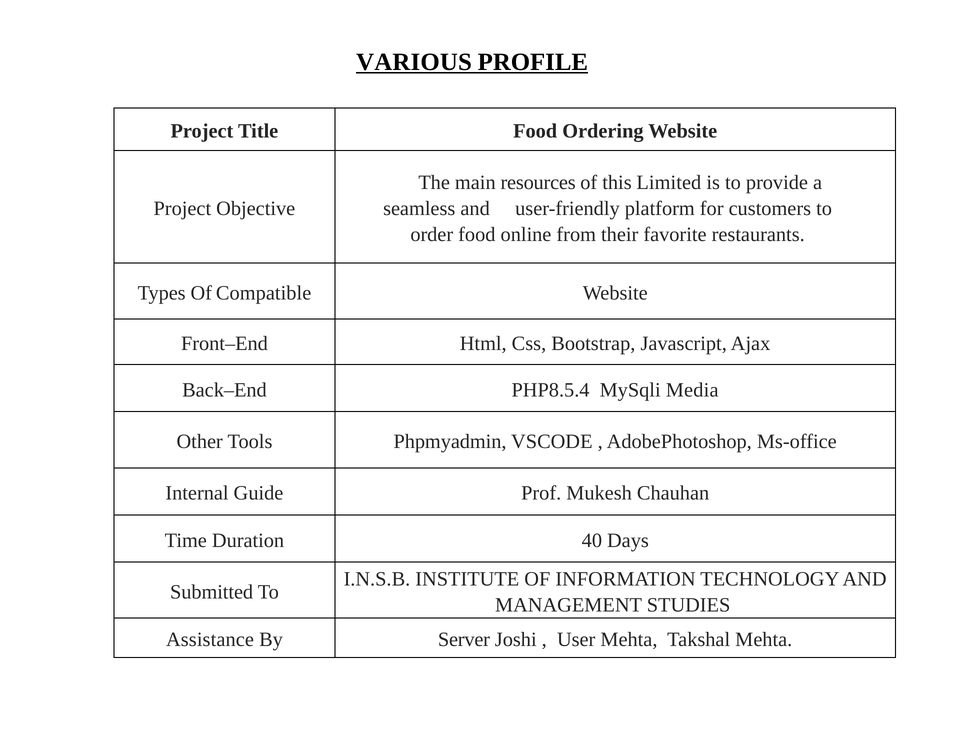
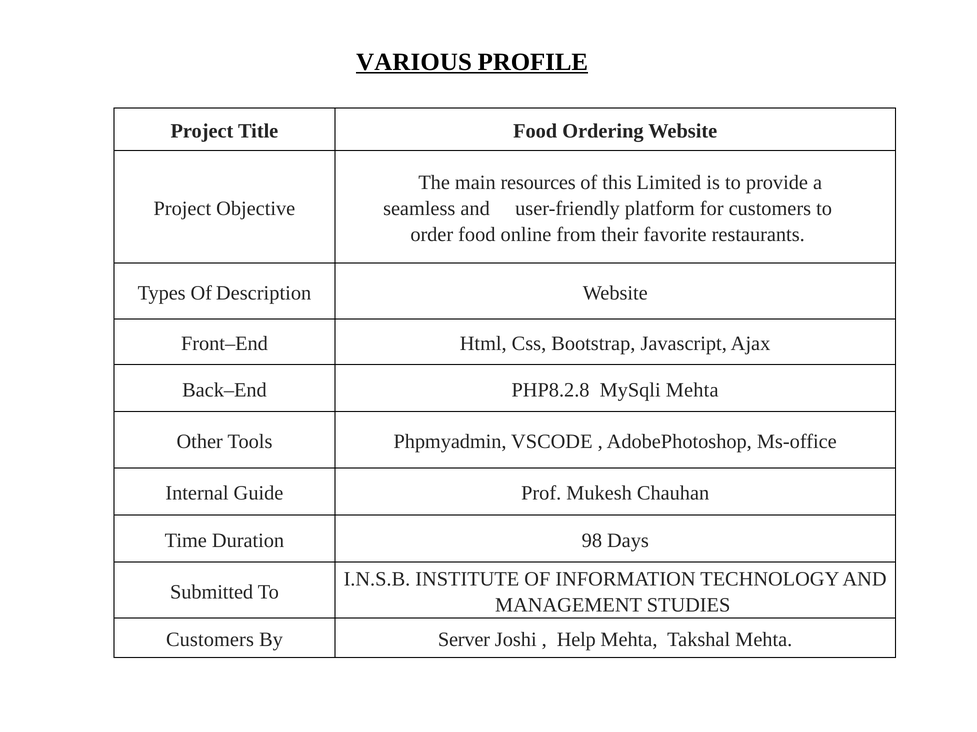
Compatible: Compatible -> Description (264, 293)
PHP8.5.4: PHP8.5.4 -> PHP8.2.8 (551, 390)
MySqli Media: Media -> Mehta (692, 390)
40: 40 -> 98 (592, 541)
Assistance: Assistance -> Customers (210, 640)
User: User -> Help (576, 640)
